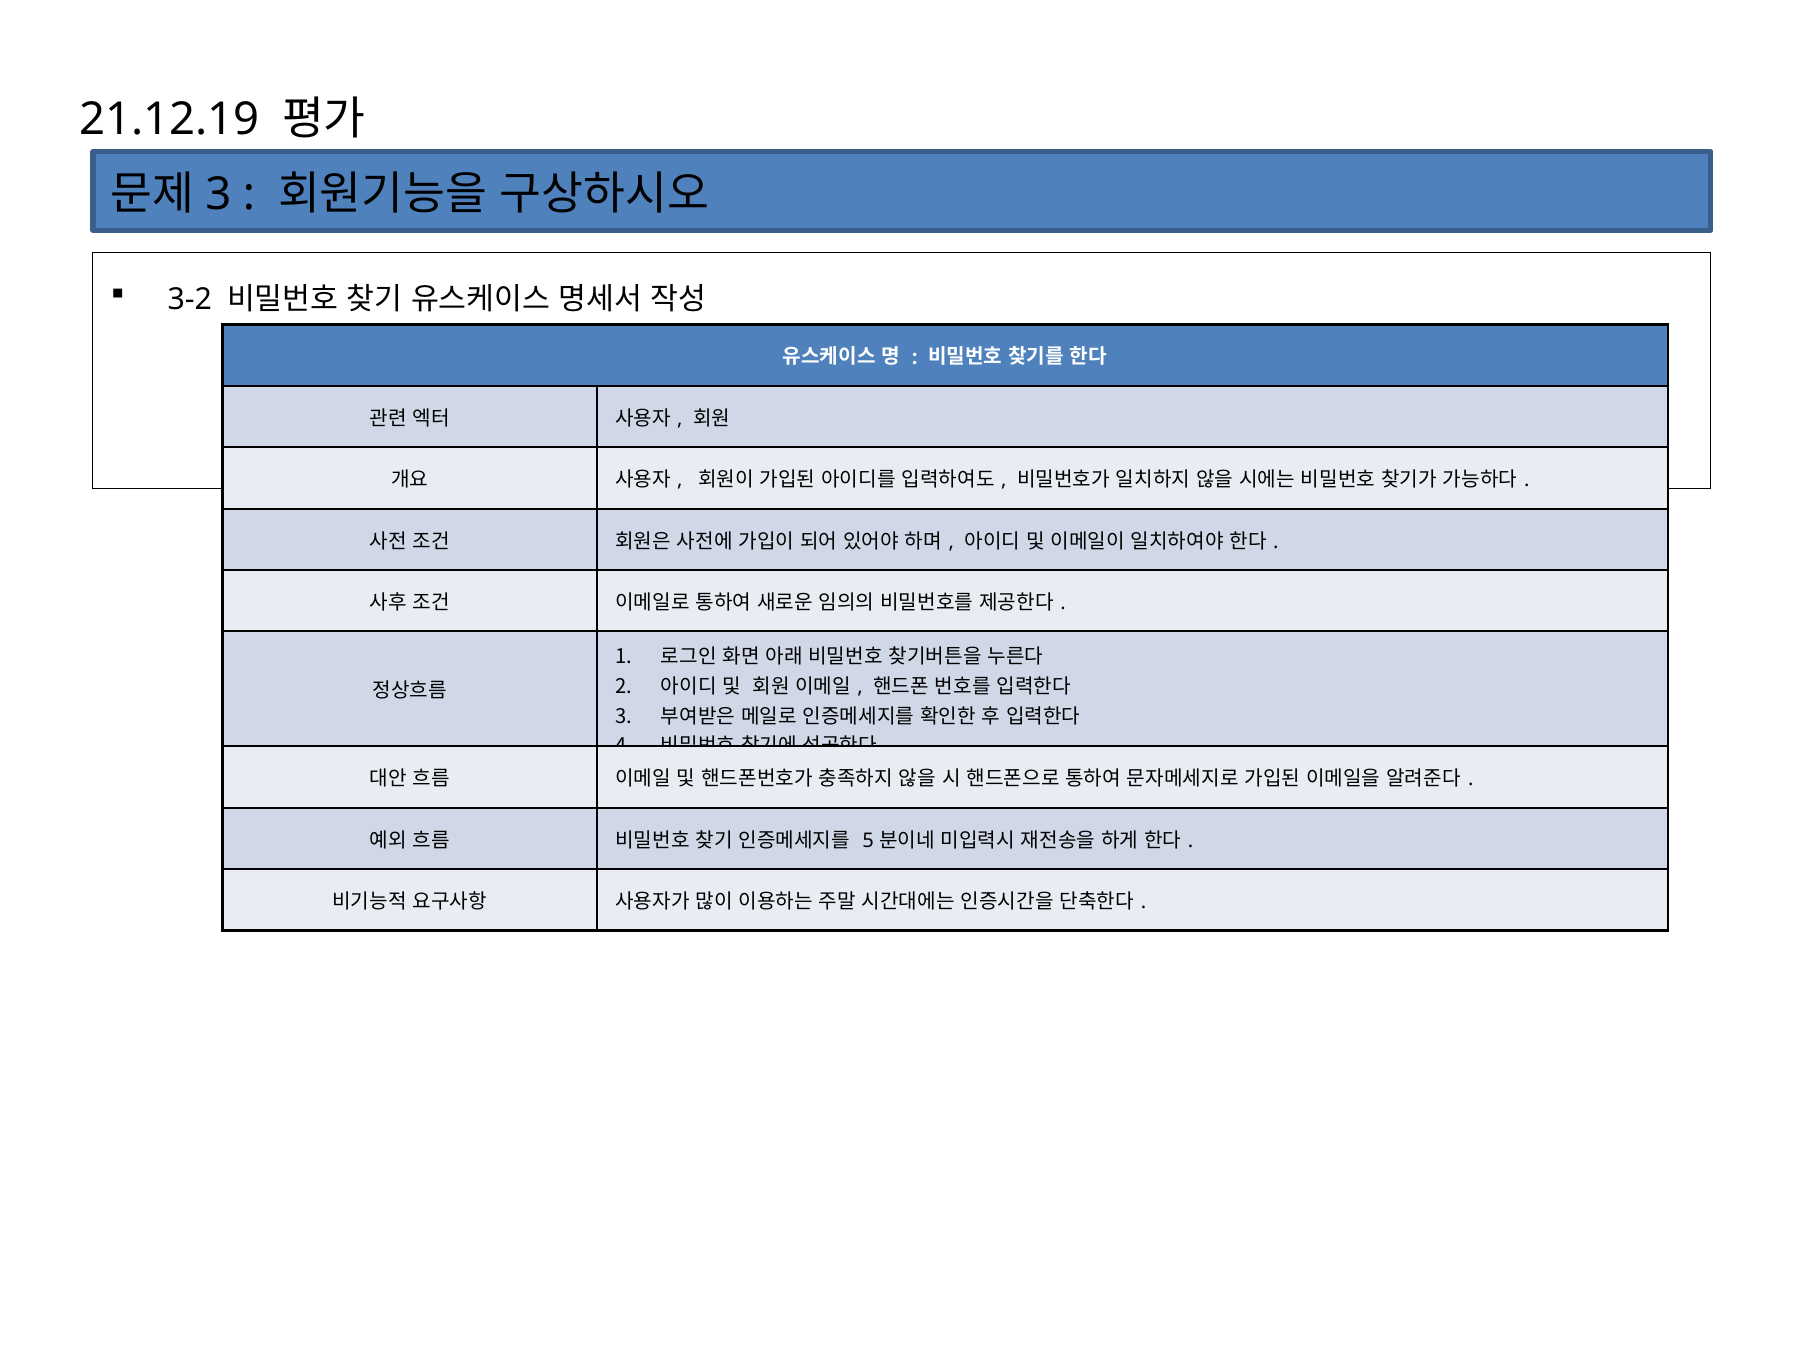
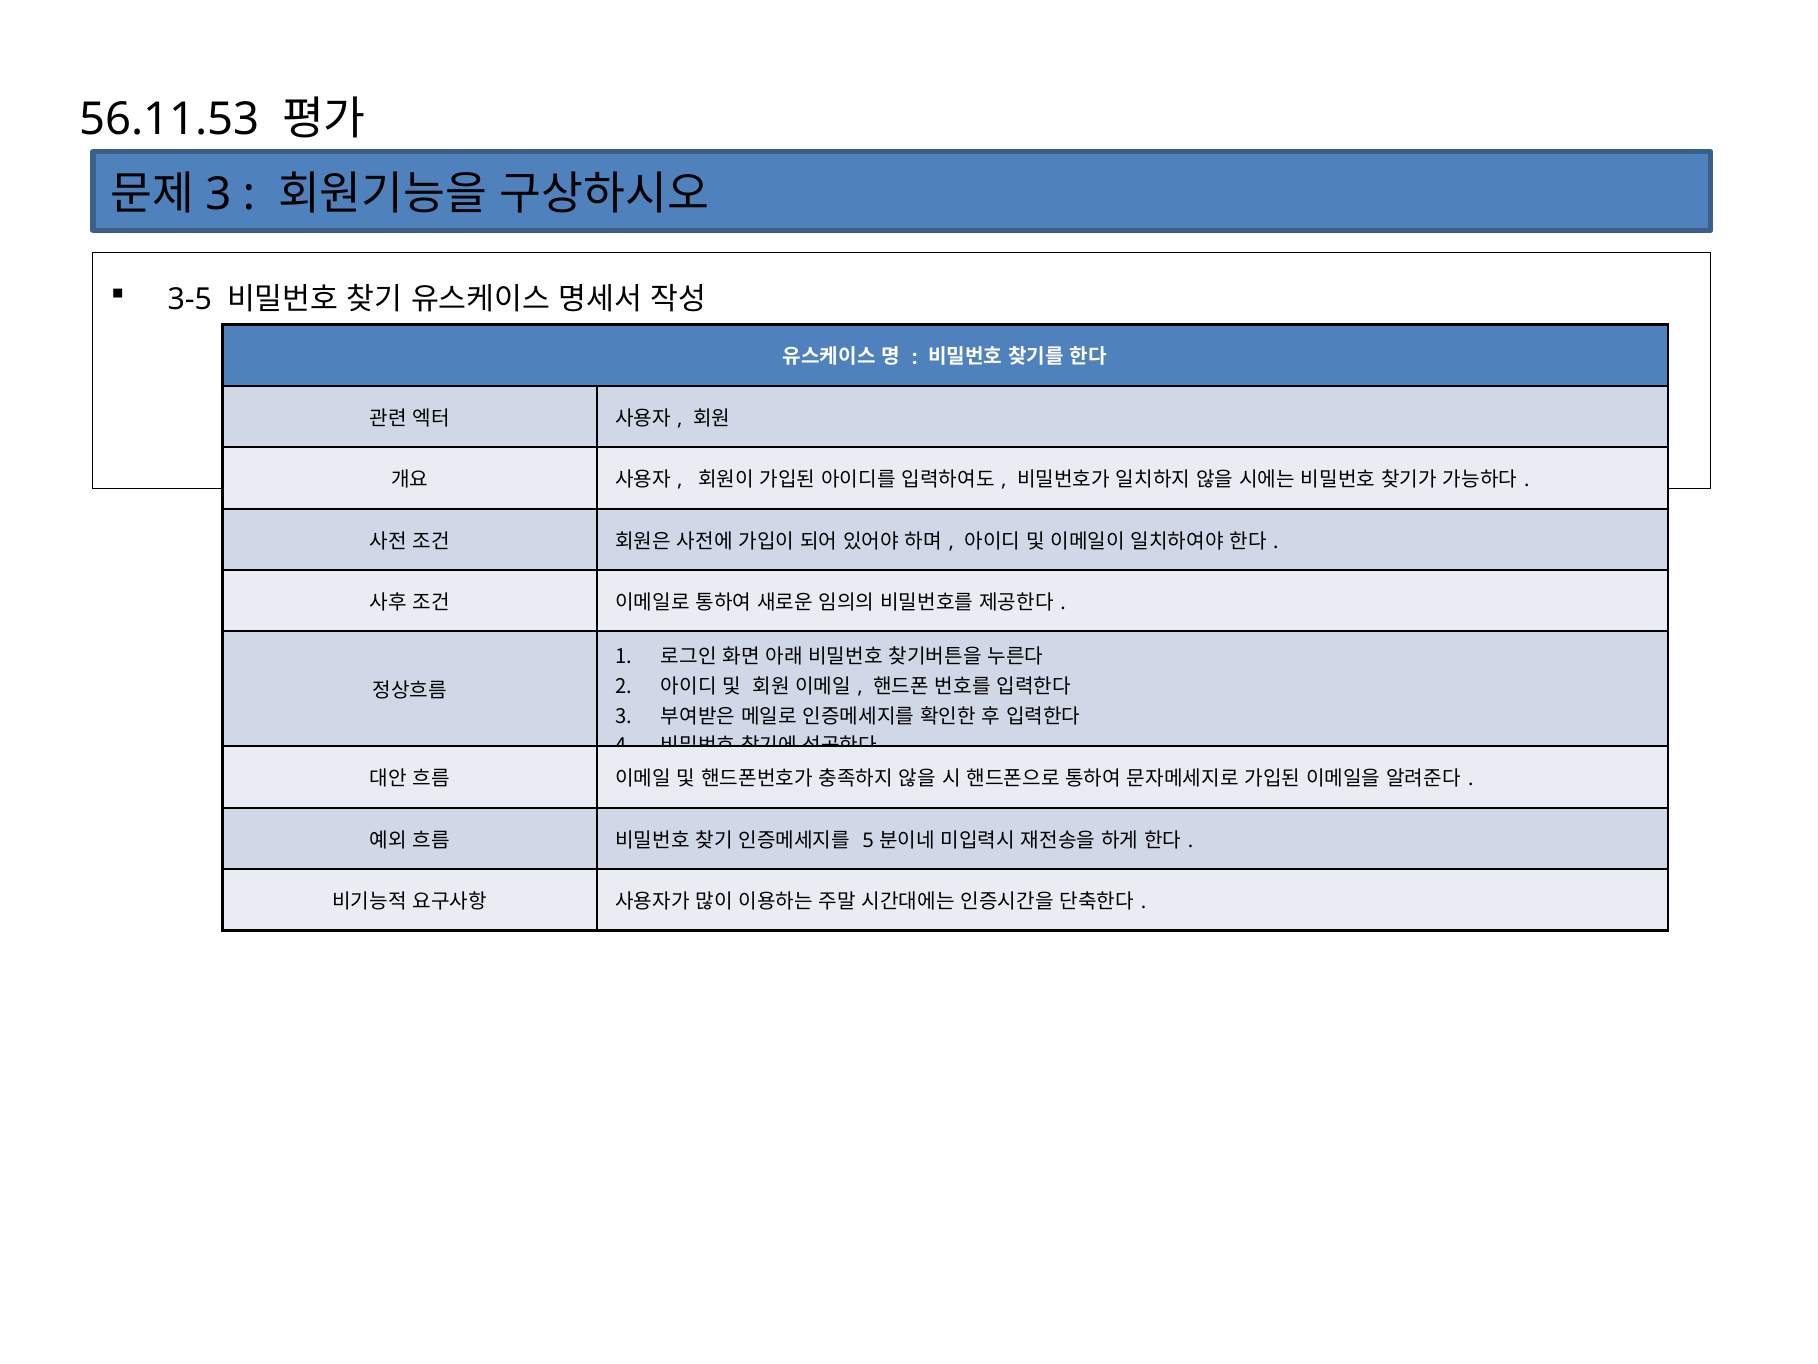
21.12.19: 21.12.19 -> 56.11.53 (169, 120)
3-2: 3-2 -> 3-5 (190, 300)
